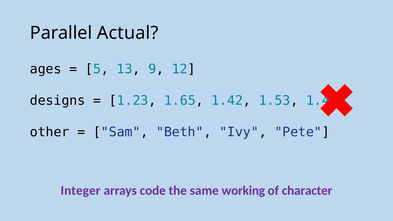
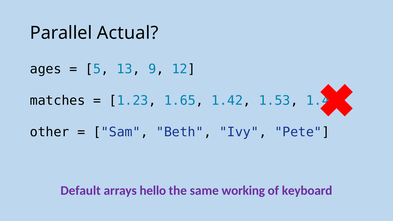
designs: designs -> matches (58, 101)
Integer: Integer -> Default (81, 190)
code: code -> hello (153, 190)
character: character -> keyboard (307, 190)
